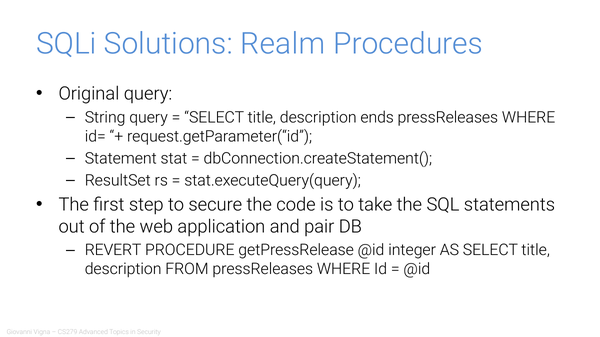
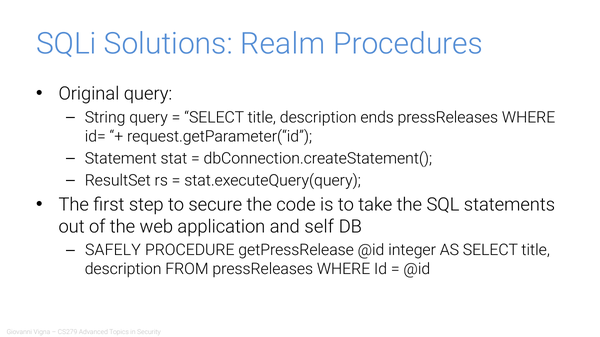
pair: pair -> self (319, 227)
REVERT: REVERT -> SAFELY (113, 251)
